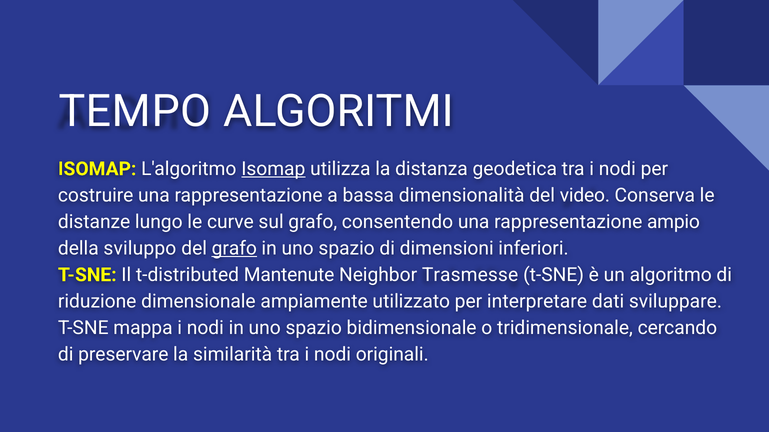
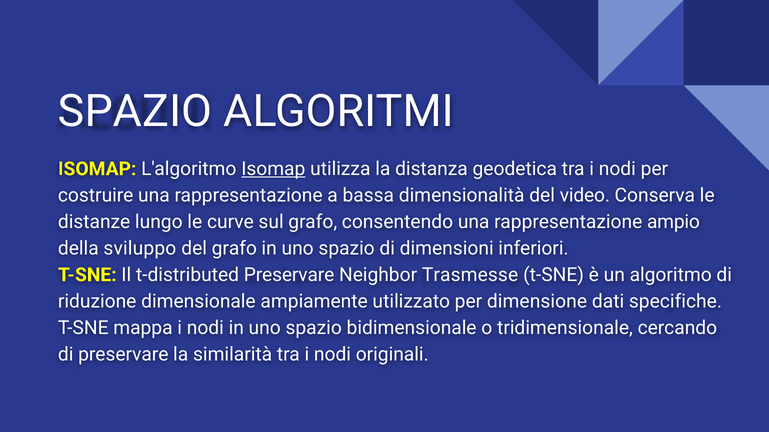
TEMPO: TEMPO -> SPAZIO (135, 111)
grafo underline: present -> none (234, 249)
t-distributed Mantenute: Mantenute -> Preservare (289, 275)
interpretare: interpretare -> dimensione (537, 302)
sviluppare: sviluppare -> specifiche (675, 302)
